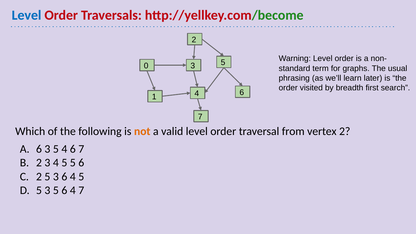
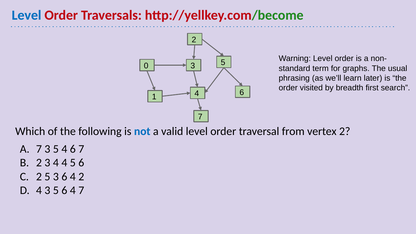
not colour: orange -> blue (142, 132)
A 6: 6 -> 7 (39, 149)
5: 5 -> 4 (64, 163)
6 4 5: 5 -> 2 (81, 177)
5: 5 -> 4 (39, 190)
